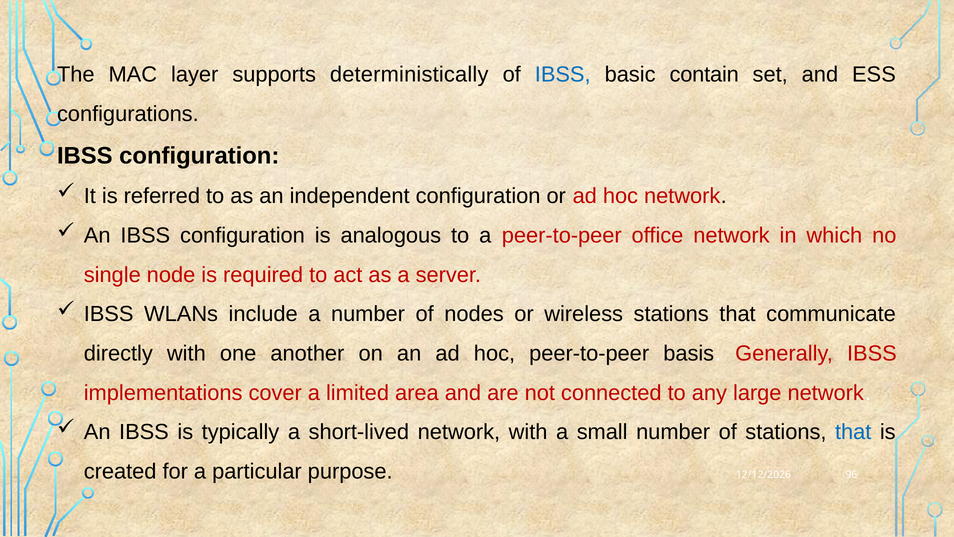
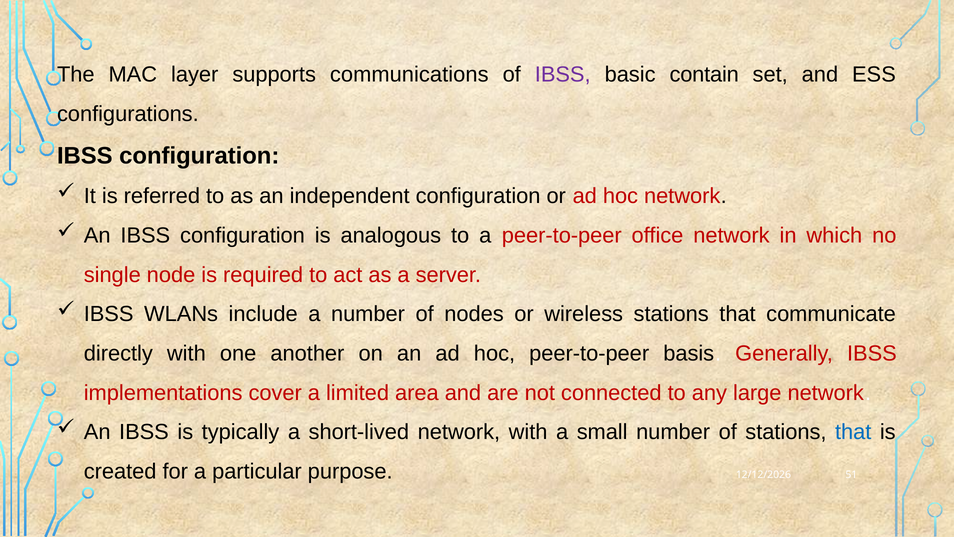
deterministically: deterministically -> communications (409, 74)
IBSS colour: blue -> purple (563, 74)
96: 96 -> 51 (851, 475)
